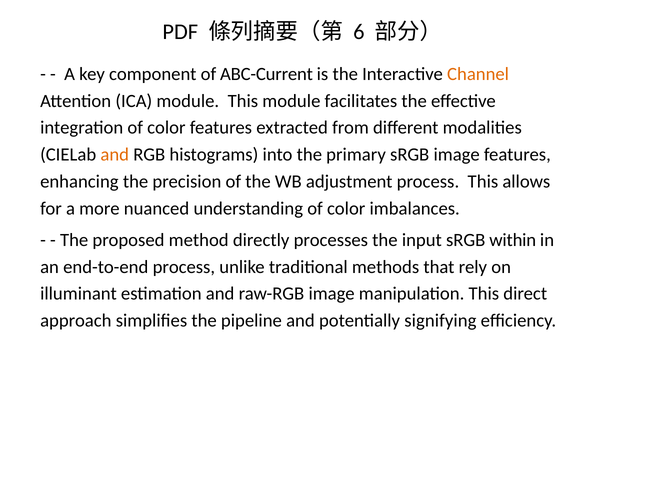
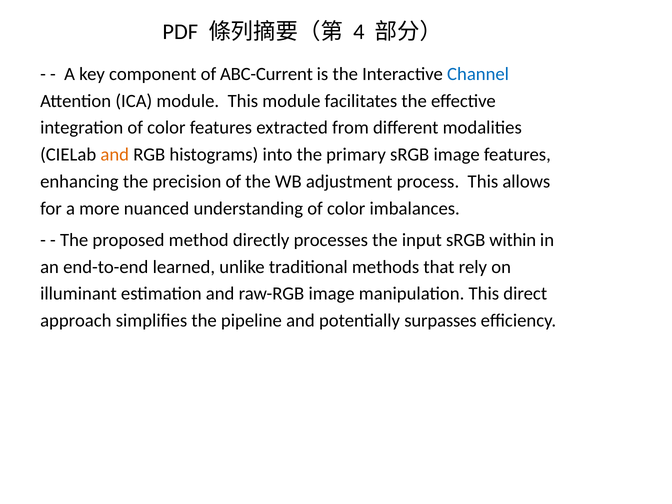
6: 6 -> 4 (359, 32)
Channel colour: orange -> blue (478, 74)
end-to-end process: process -> learned (184, 267)
signifying: signifying -> surpasses (440, 321)
